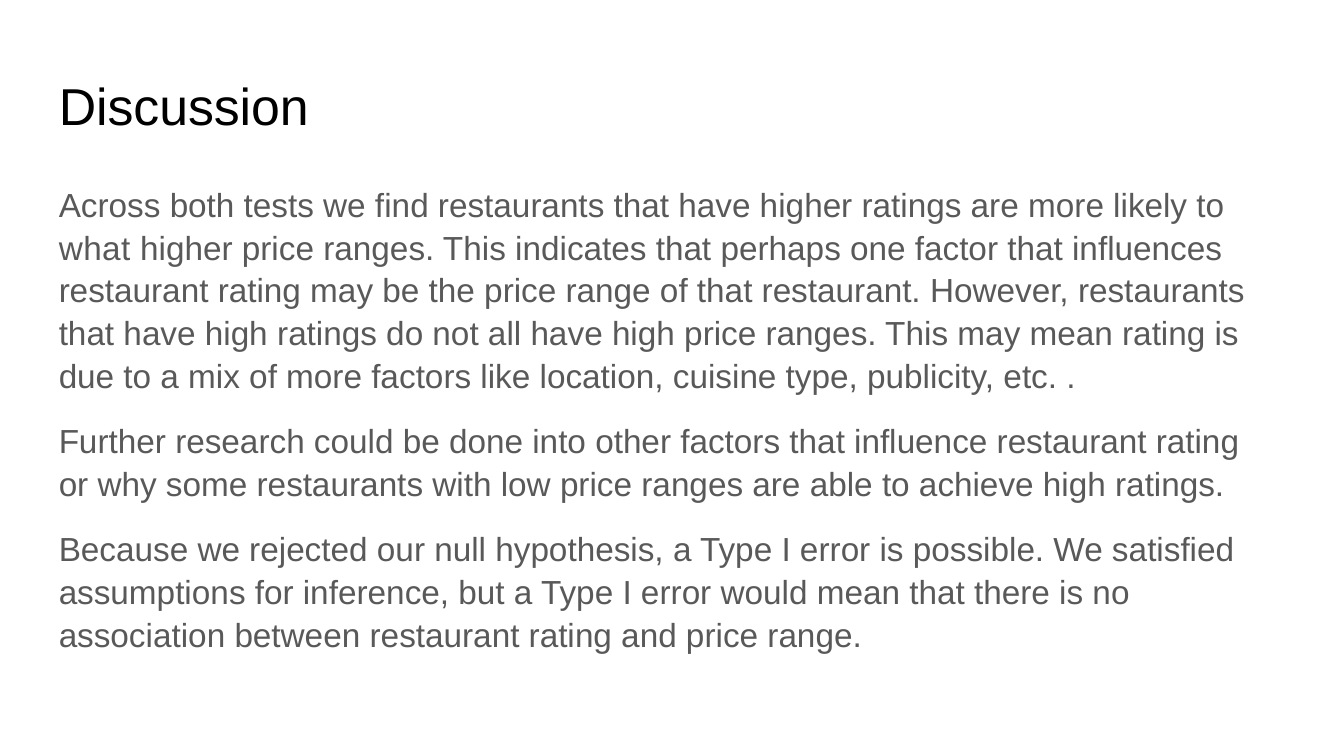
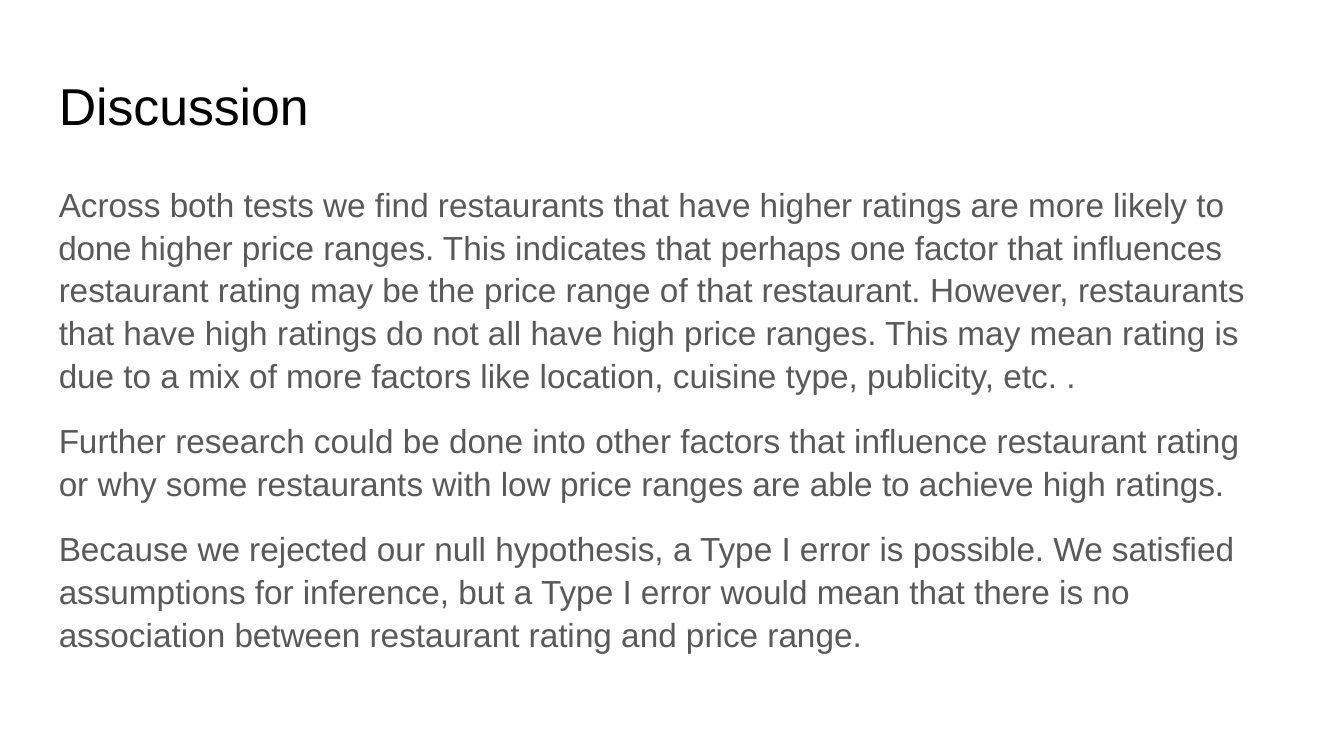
what: what -> done (95, 249)
